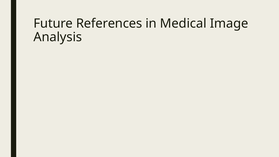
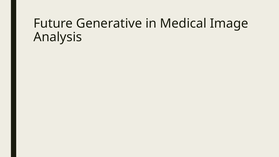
References: References -> Generative (109, 23)
